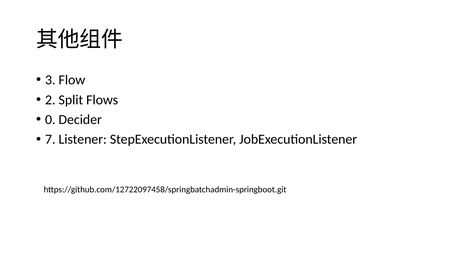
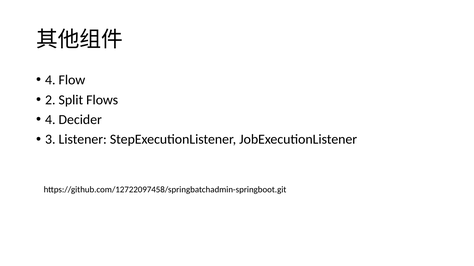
3: 3 -> 4 (50, 80)
0: 0 -> 4 (50, 120)
7: 7 -> 3 (50, 140)
